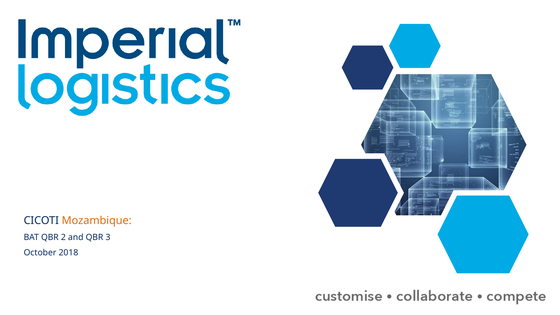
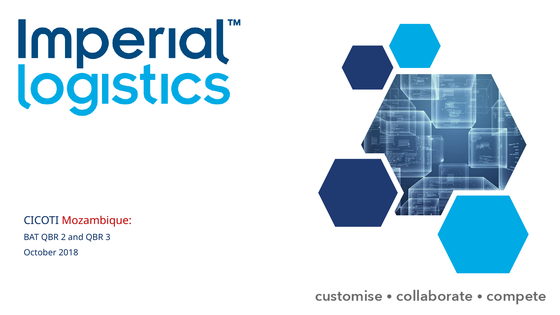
Mozambique colour: orange -> red (97, 221)
